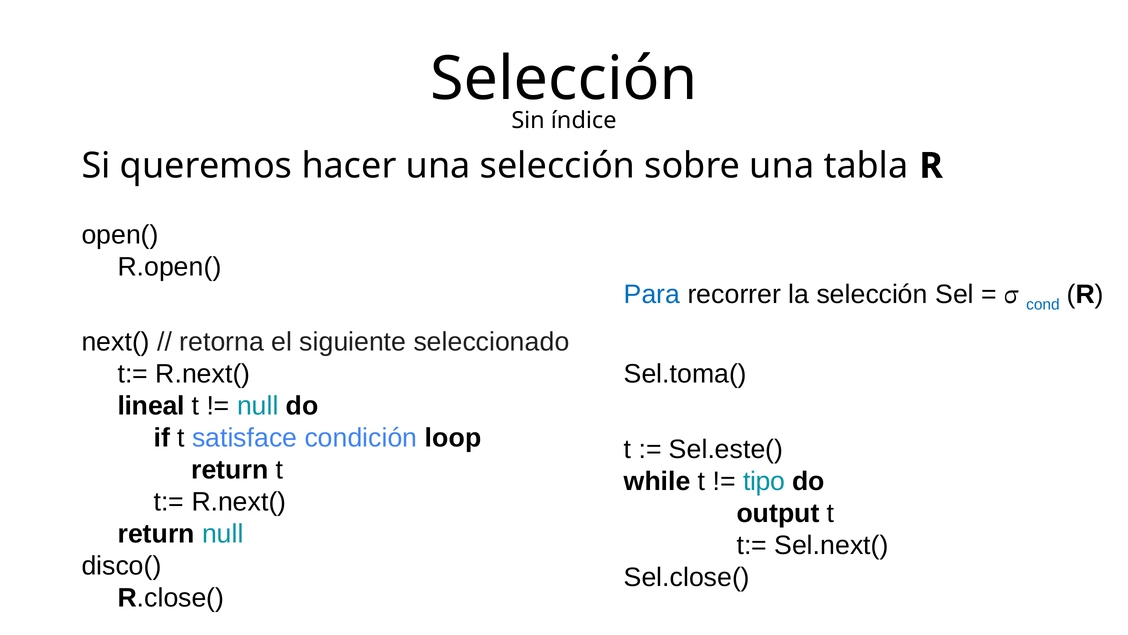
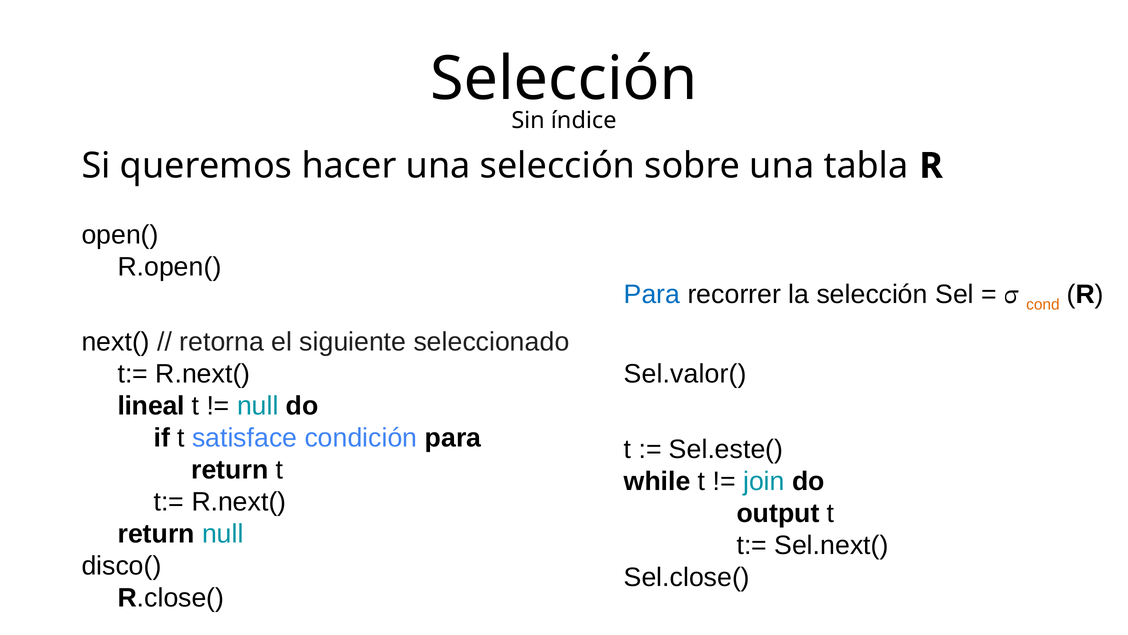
cond colour: blue -> orange (1043, 305)
Sel.toma(: Sel.toma( -> Sel.valor( (685, 374)
condición loop: loop -> para (453, 438)
tipo: tipo -> join (764, 481)
